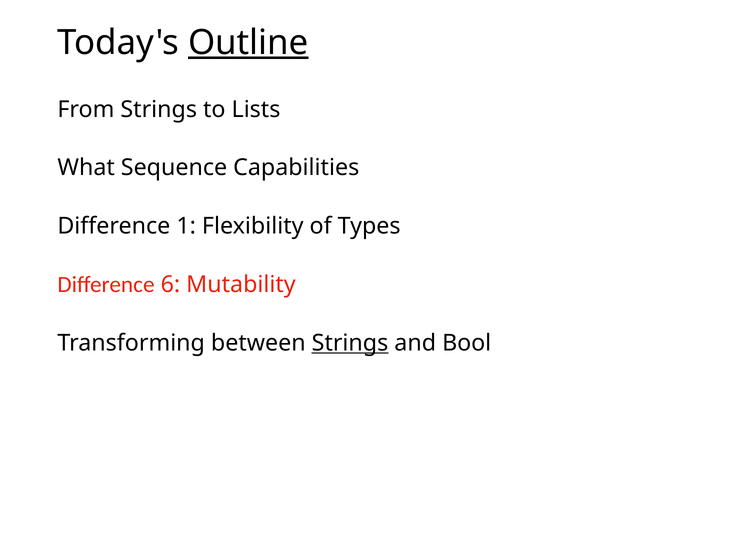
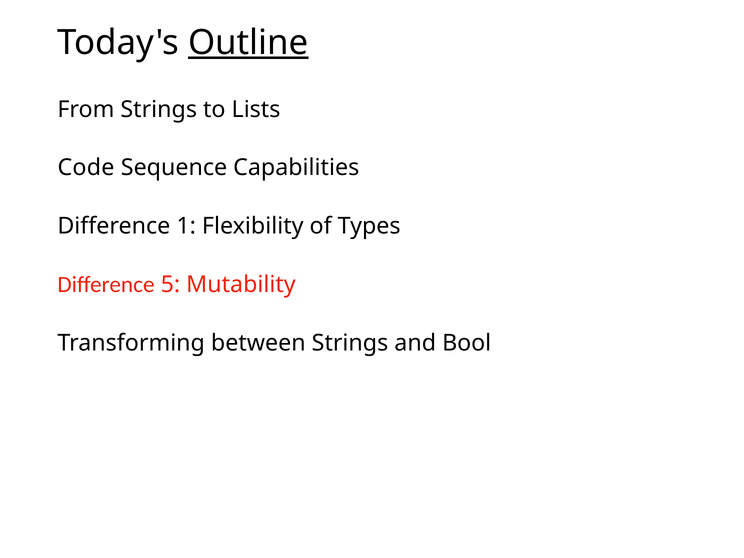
What: What -> Code (86, 168)
6: 6 -> 5 (170, 285)
Strings underline: present -> none (350, 343)
